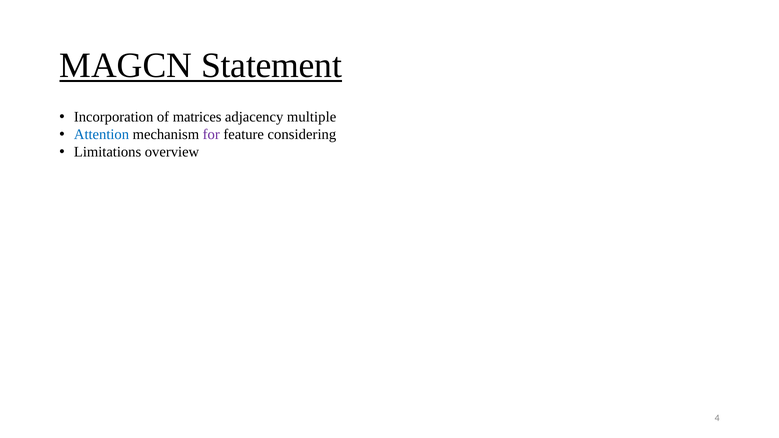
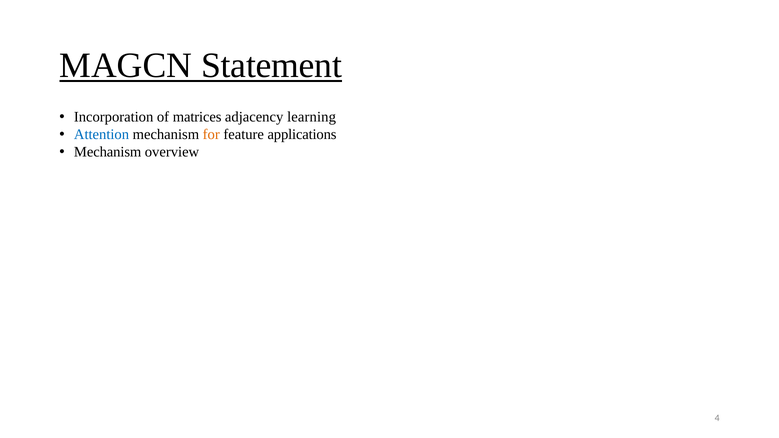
multiple: multiple -> learning (312, 117)
for colour: purple -> orange (211, 135)
considering: considering -> applications (302, 135)
Limitations: Limitations -> Mechanism (108, 152)
